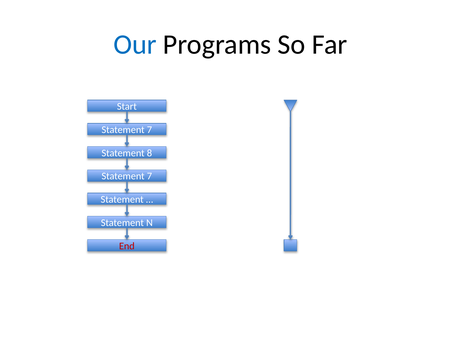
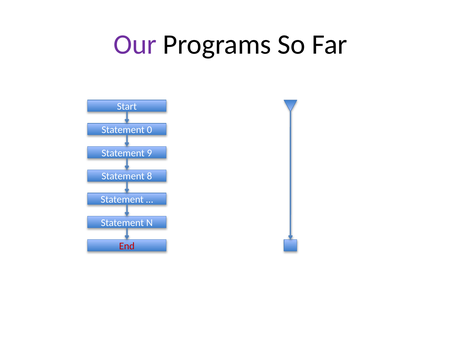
Our colour: blue -> purple (135, 45)
7: 7 -> 0 (149, 130)
8: 8 -> 9 (149, 153)
7: 7 -> 8 (149, 176)
